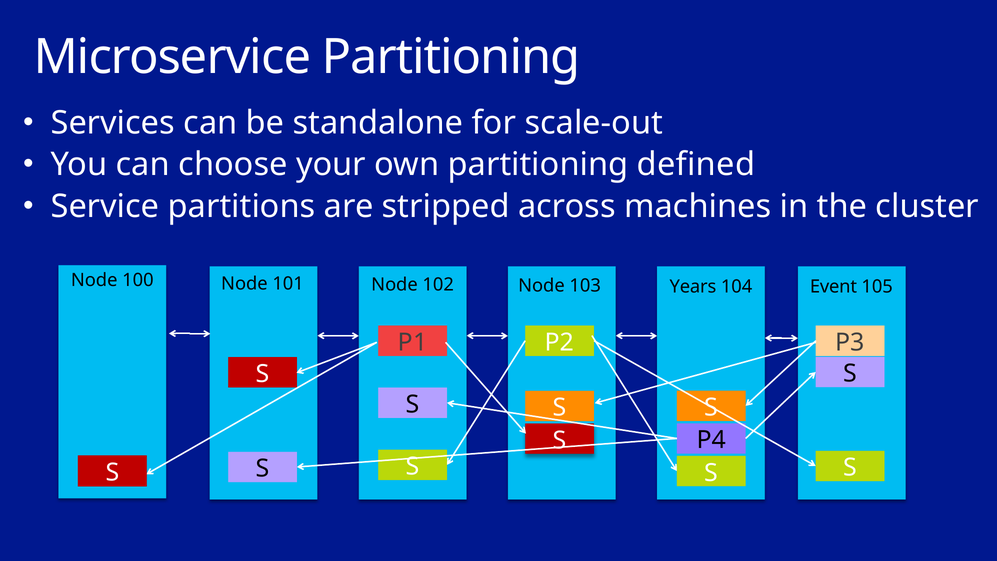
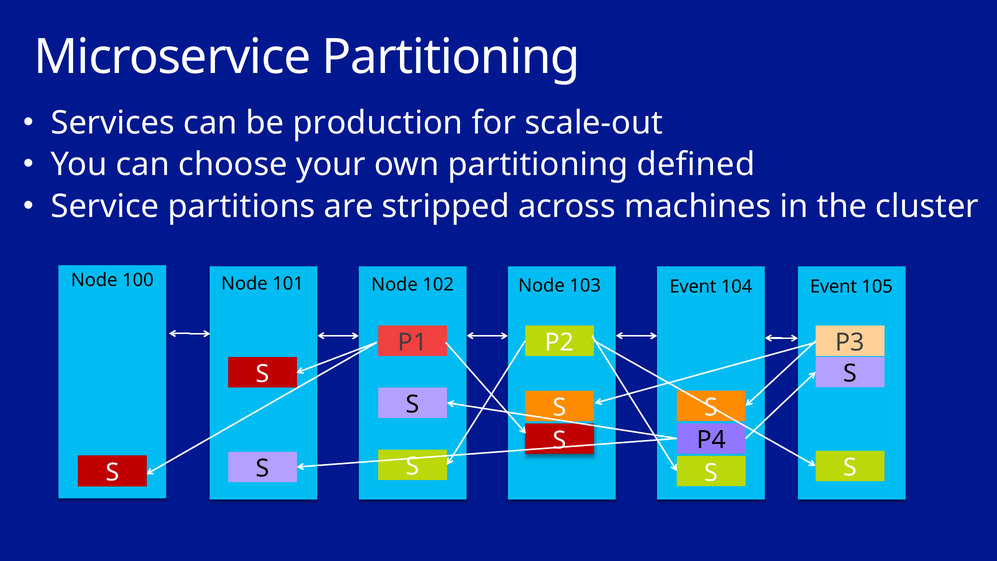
standalone: standalone -> production (378, 123)
103 Years: Years -> Event (693, 287)
